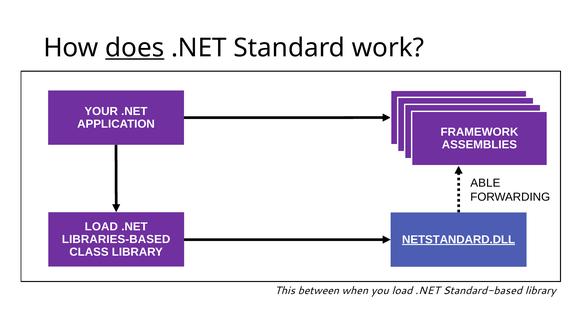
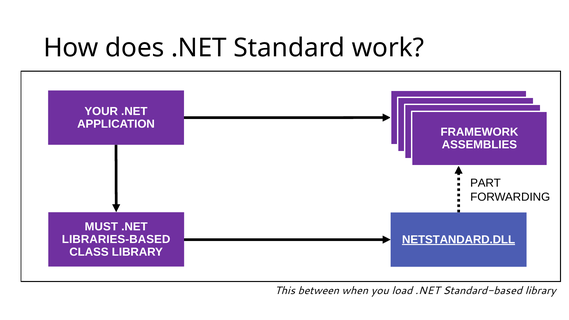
does underline: present -> none (135, 48)
ABLE: ABLE -> PART (486, 183)
LOAD: LOAD -> MUST (101, 227)
